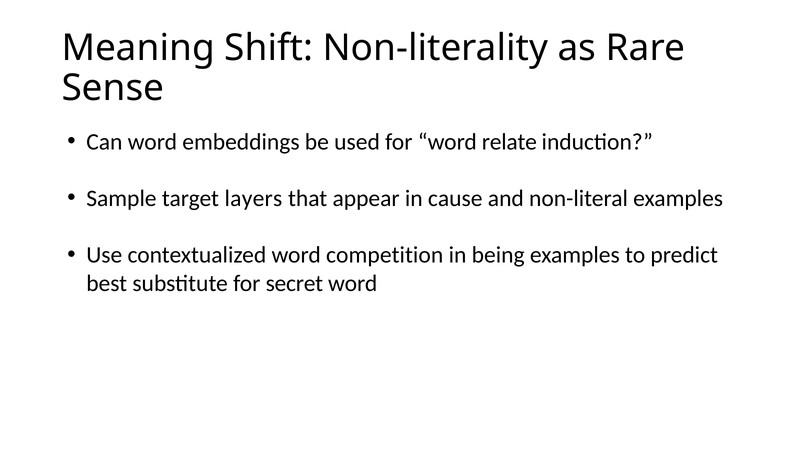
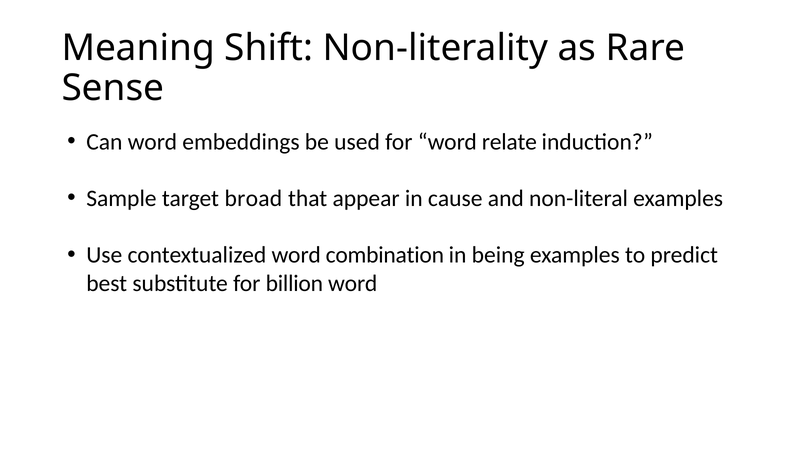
layers: layers -> broad (253, 198)
competition: competition -> combination (385, 255)
secret: secret -> billion (294, 283)
